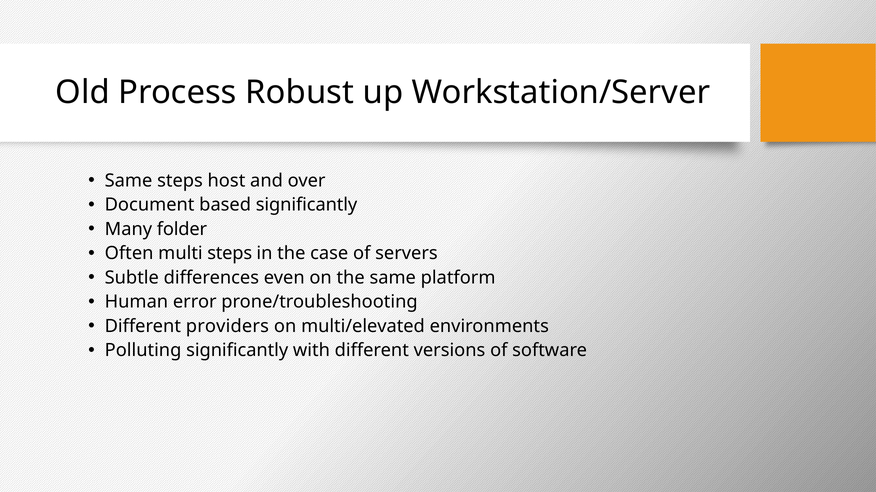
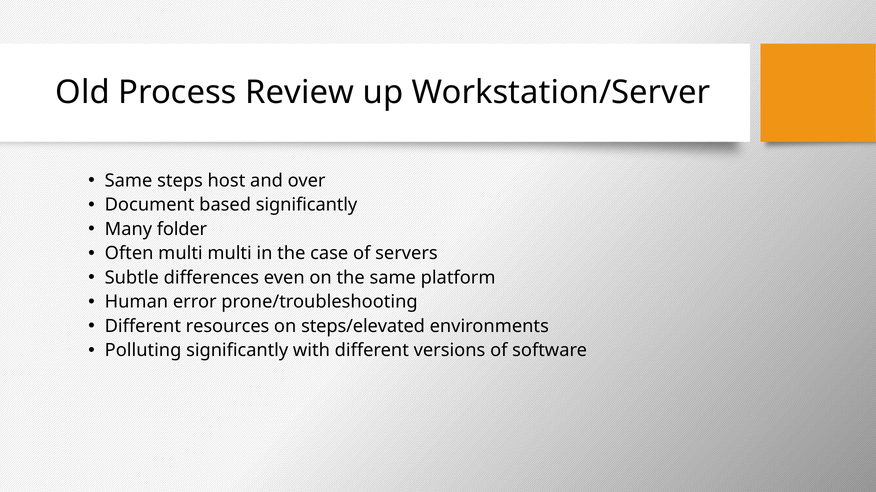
Robust: Robust -> Review (300, 93)
multi steps: steps -> multi (230, 254)
providers: providers -> resources (228, 327)
multi/elevated: multi/elevated -> steps/elevated (363, 327)
